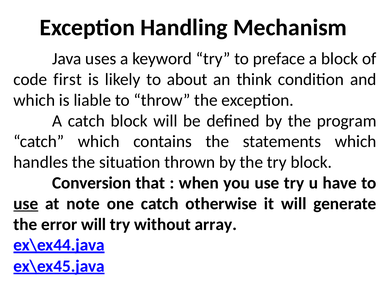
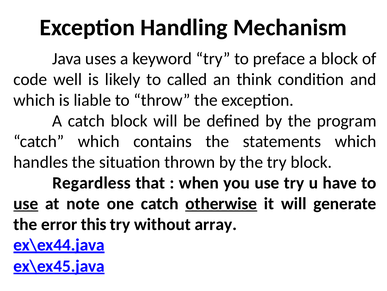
first: first -> well (68, 79)
about: about -> called (187, 79)
Conversion: Conversion -> Regardless (91, 182)
otherwise underline: none -> present (221, 203)
error will: will -> this (94, 224)
